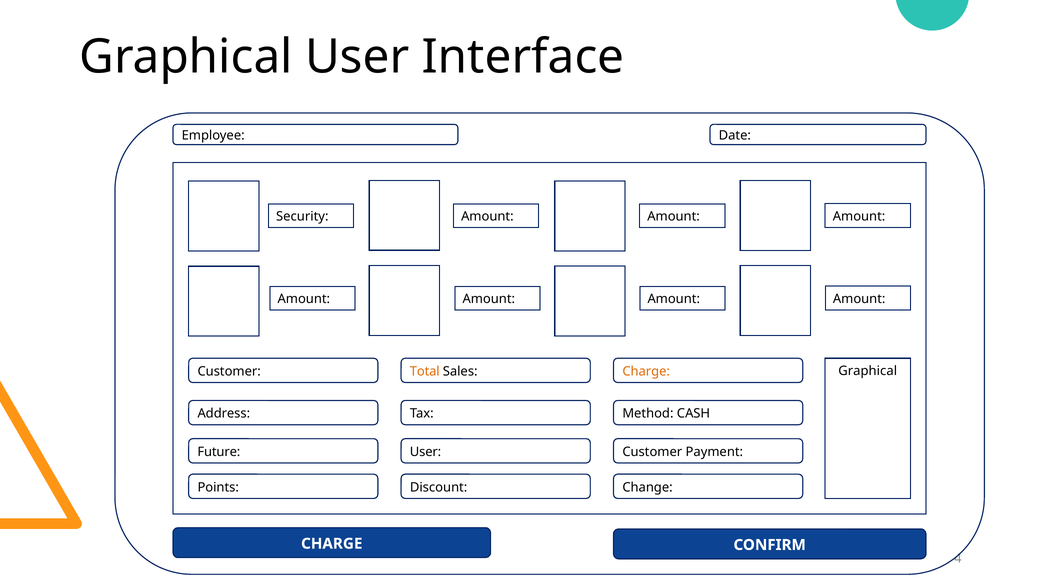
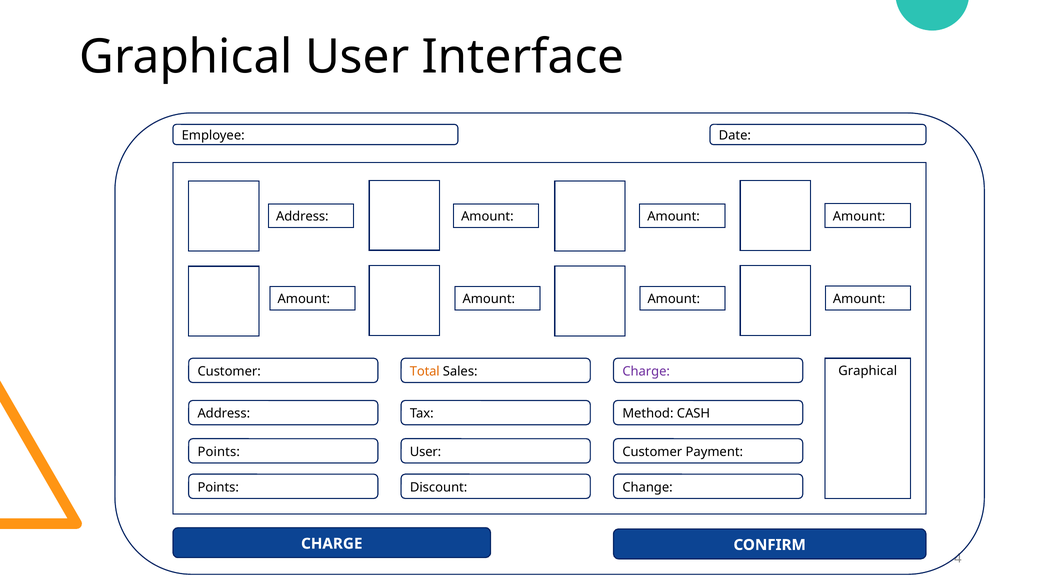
Security: Security -> Address (302, 217)
Charge colour: orange -> purple (646, 371)
Future: Future -> Points (219, 451)
